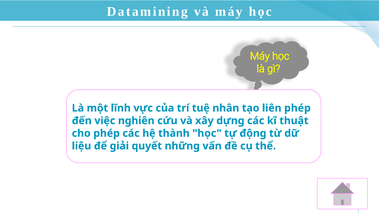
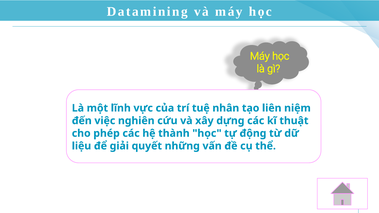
liên phép: phép -> niệm (297, 108)
